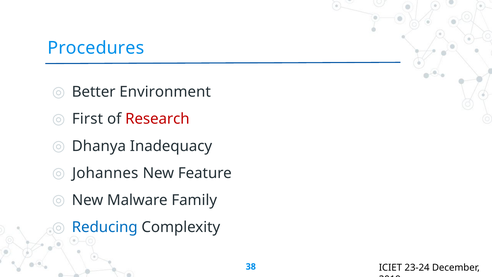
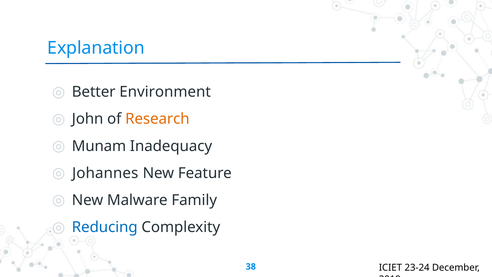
Procedures: Procedures -> Explanation (96, 48)
First: First -> John (88, 119)
Research colour: red -> orange (157, 119)
Dhanya: Dhanya -> Munam (99, 146)
